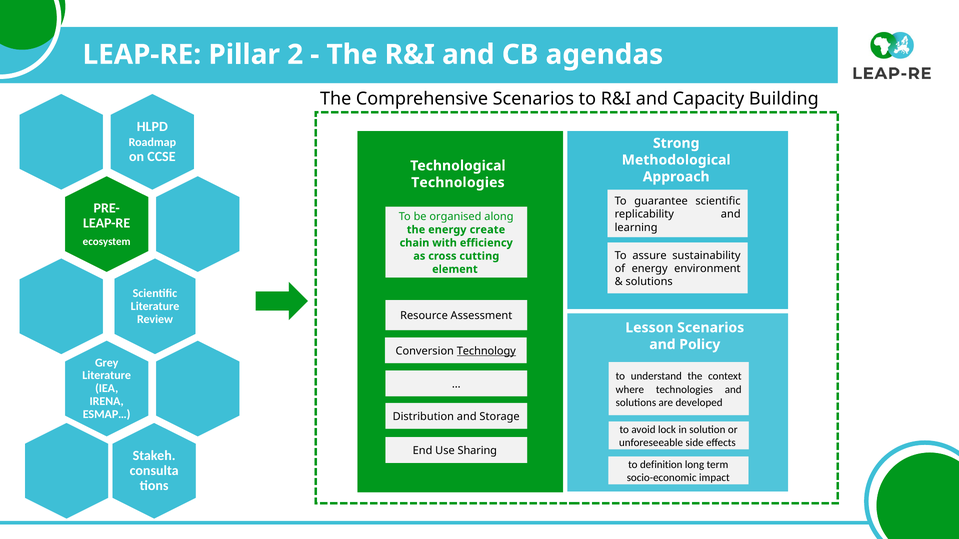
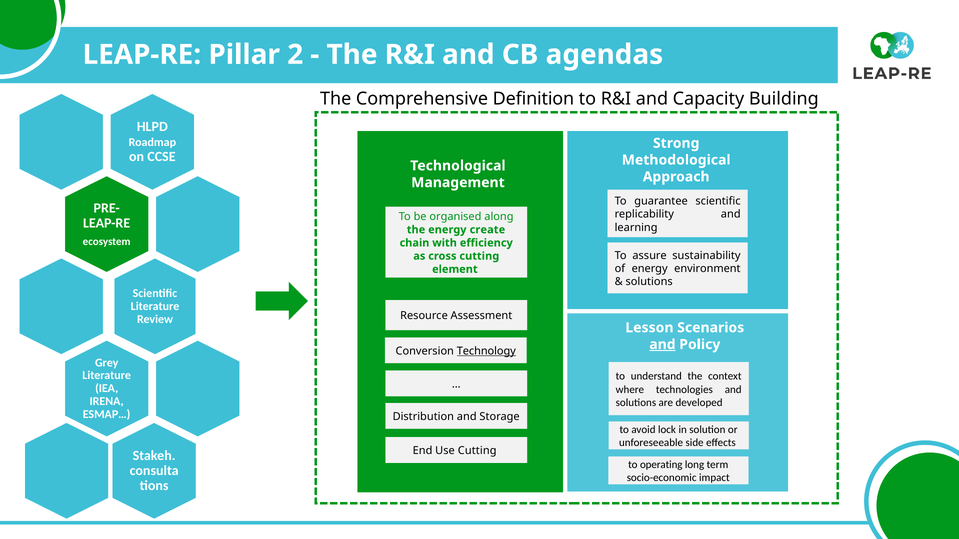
Comprehensive Scenarios: Scenarios -> Definition (533, 99)
Technologies: Technologies -> Management (458, 183)
and underline: none -> present (662, 345)
Use Sharing: Sharing -> Cutting (477, 451)
definition: definition -> operating (661, 465)
